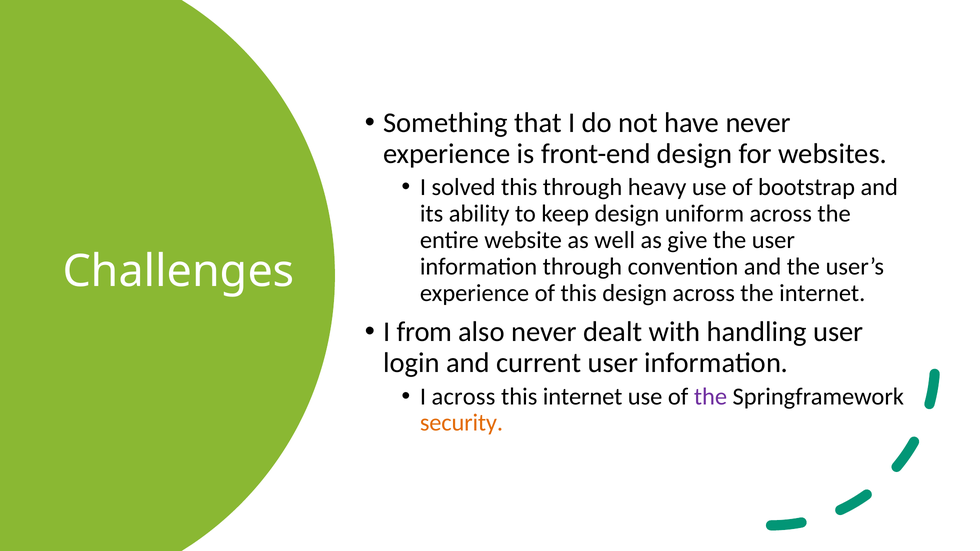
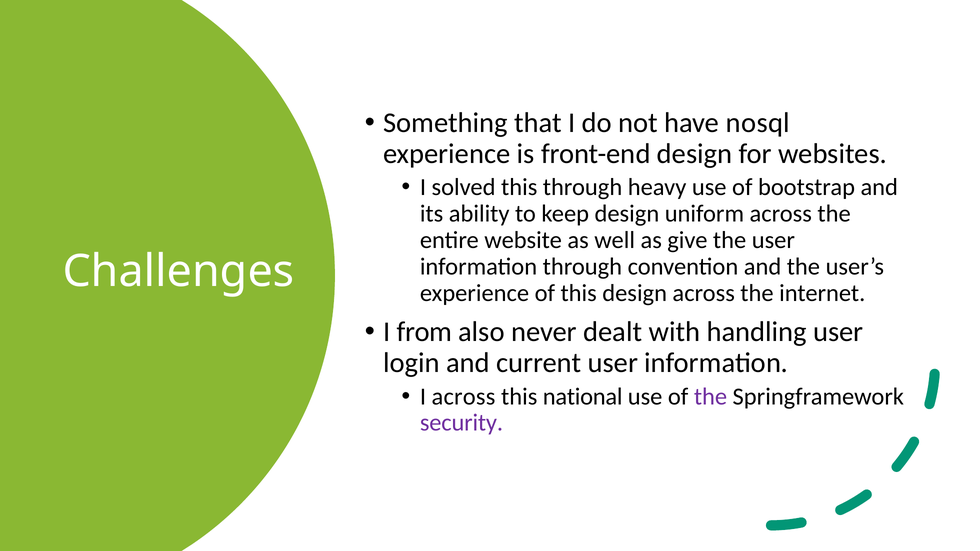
have never: never -> nosql (758, 123)
this internet: internet -> national (583, 397)
security colour: orange -> purple (462, 423)
